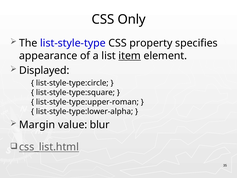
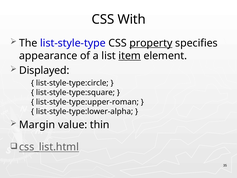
Only: Only -> With (132, 19)
property underline: none -> present (151, 43)
blur: blur -> thin (100, 125)
